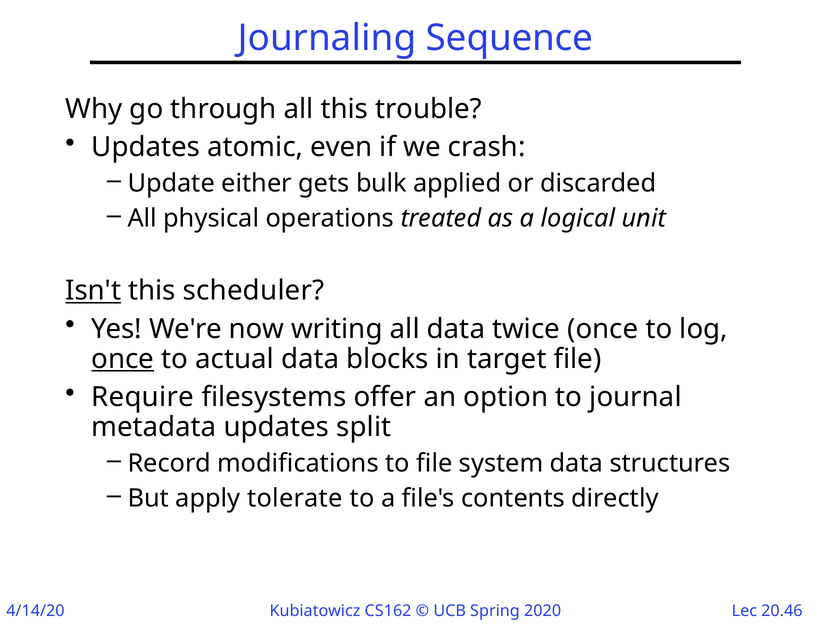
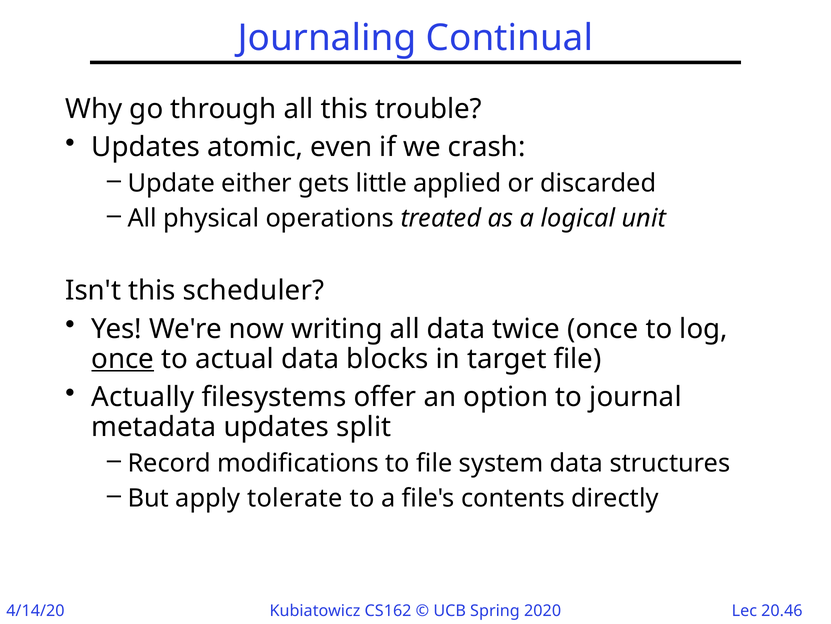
Sequence: Sequence -> Continual (509, 38)
bulk: bulk -> little (381, 183)
Isn't underline: present -> none (93, 290)
Require: Require -> Actually (143, 397)
